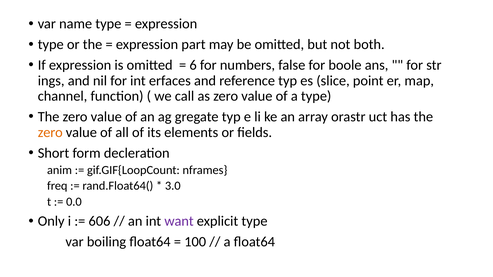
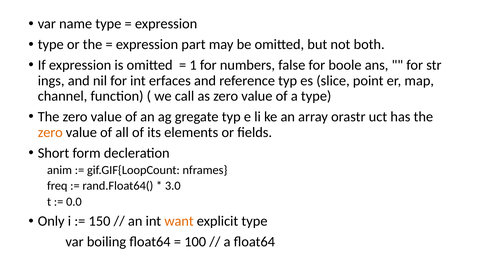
6: 6 -> 1 (193, 65)
606: 606 -> 150 (99, 221)
want colour: purple -> orange (179, 221)
